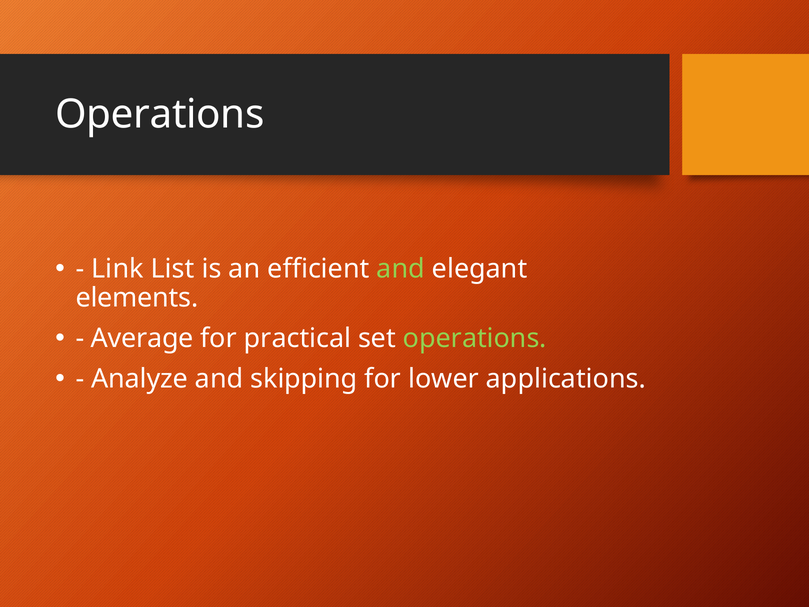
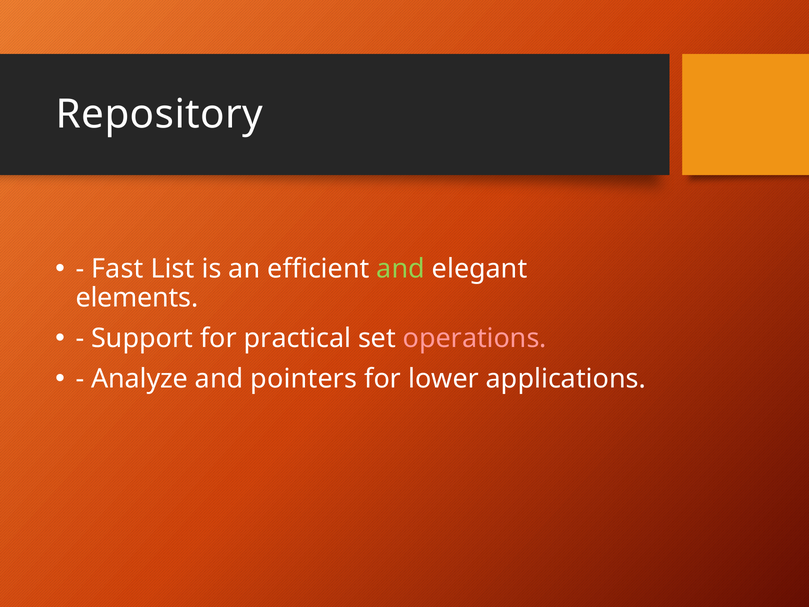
Operations: Operations -> Repository (159, 114)
Link: Link -> Fast (117, 269)
Average: Average -> Support (142, 338)
operations colour: light green -> pink (475, 338)
skipping: skipping -> pointers (304, 379)
